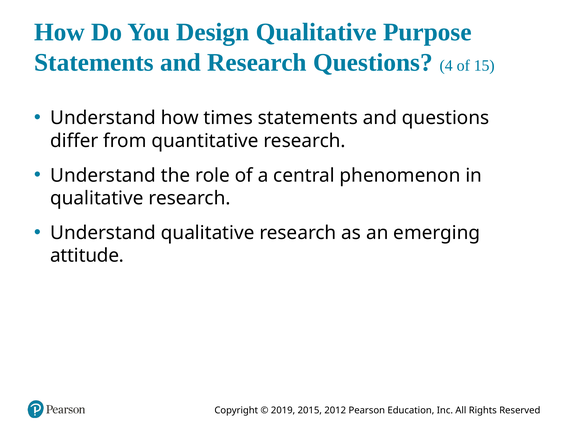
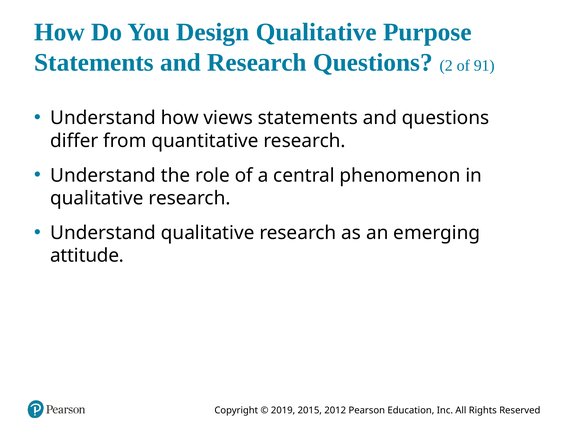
4: 4 -> 2 (446, 66)
15: 15 -> 91 (484, 66)
times: times -> views (228, 118)
